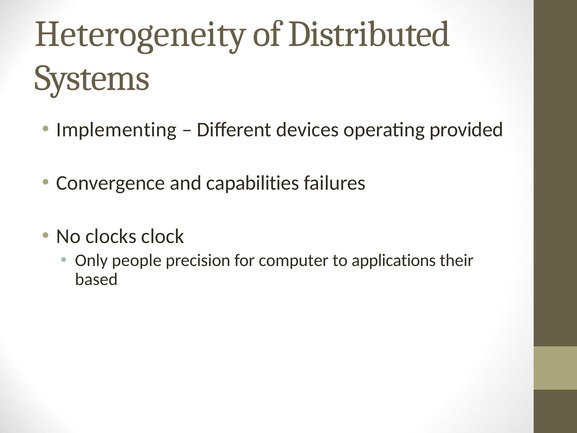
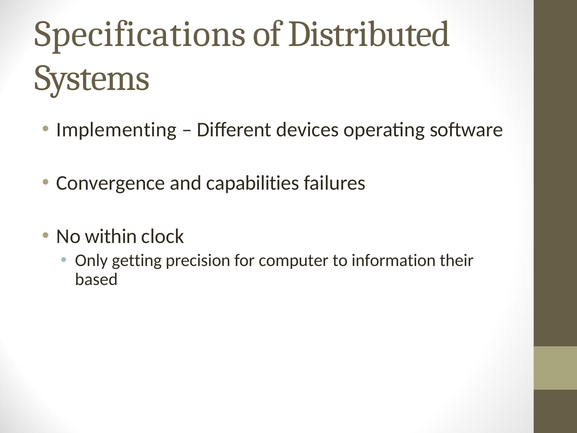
Heterogeneity: Heterogeneity -> Specifications (140, 34)
provided: provided -> software (466, 129)
clocks: clocks -> within (111, 236)
people: people -> getting (137, 260)
applications: applications -> information (394, 260)
